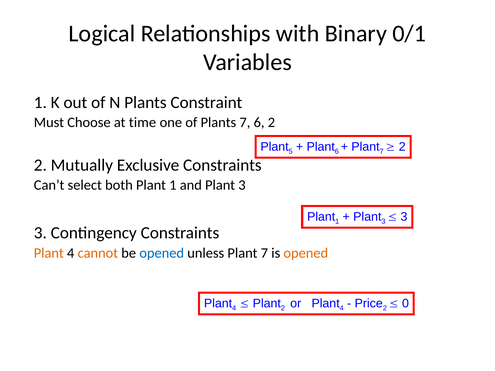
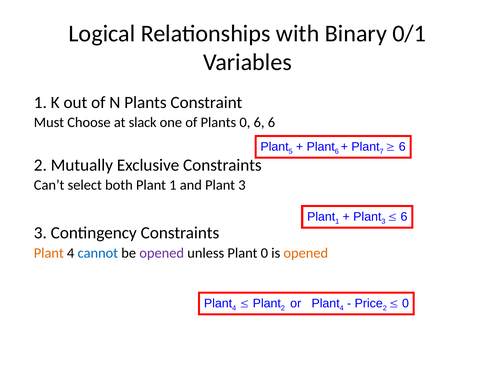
time: time -> slack (143, 122)
Plants 7: 7 -> 0 (245, 122)
6 2: 2 -> 6 (271, 122)
2: 2 -> 6 (402, 147)
3: 3 -> 6 (404, 217)
cannot colour: orange -> blue (98, 253)
opened colour: blue -> purple (162, 253)
unless Plant 7: 7 -> 0 (264, 253)
